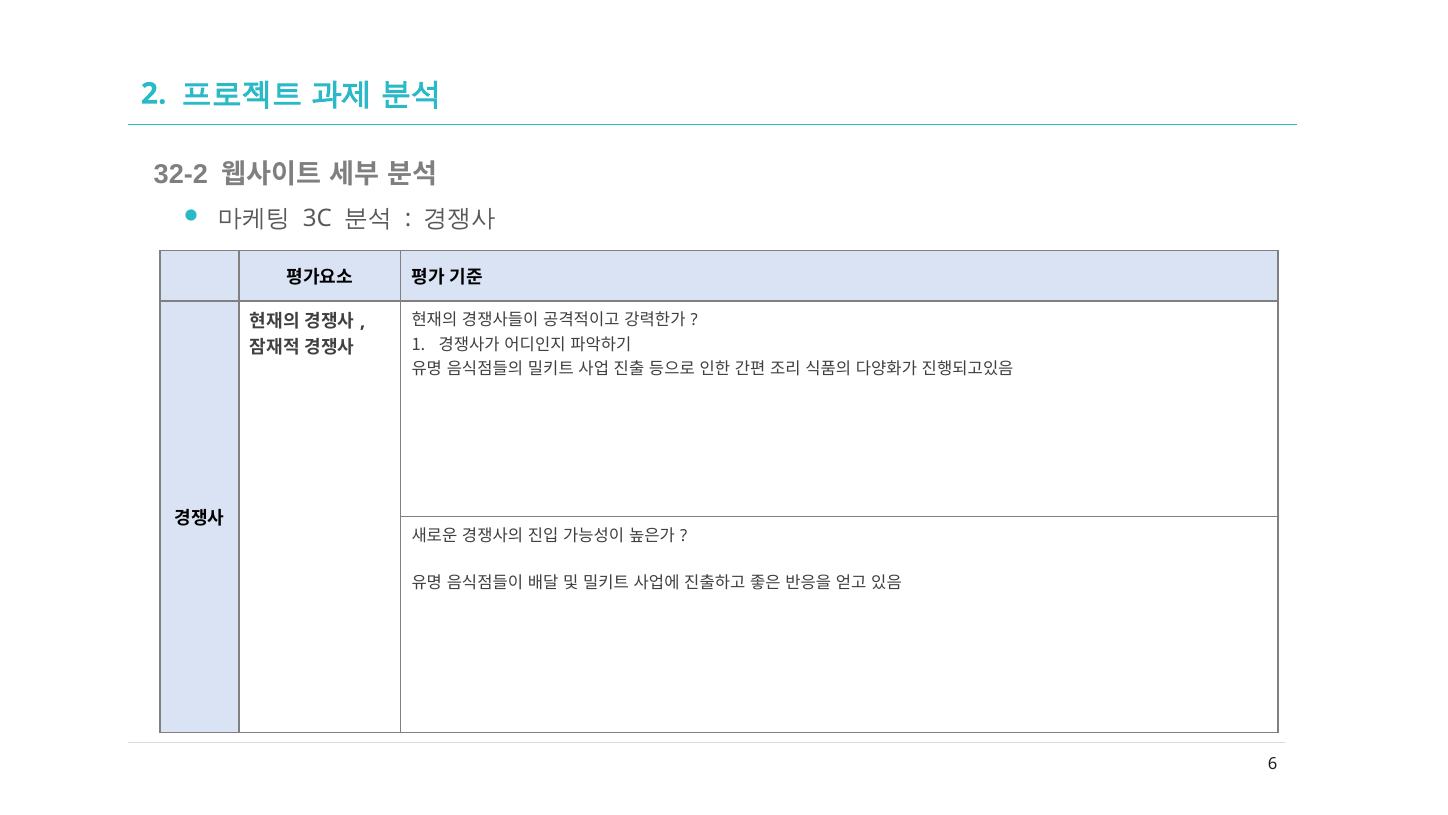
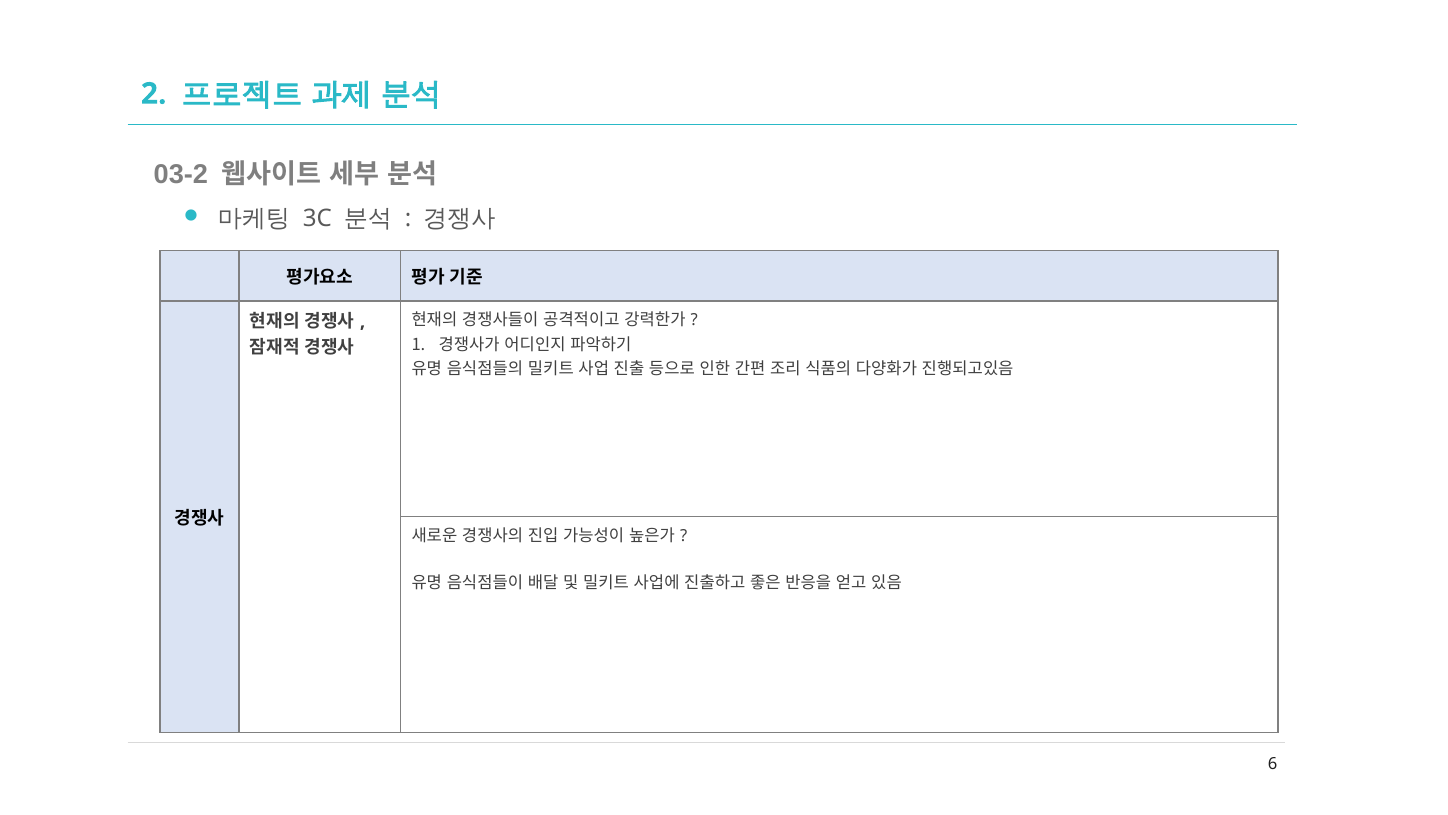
32-2: 32-2 -> 03-2 (181, 174)
